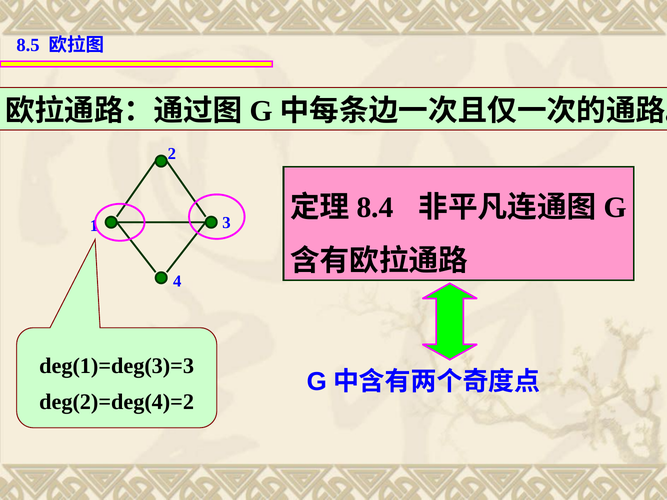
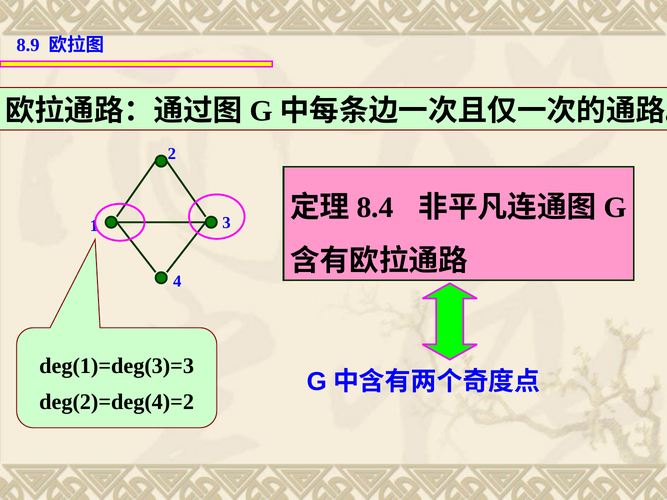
8.5: 8.5 -> 8.9 (28, 45)
